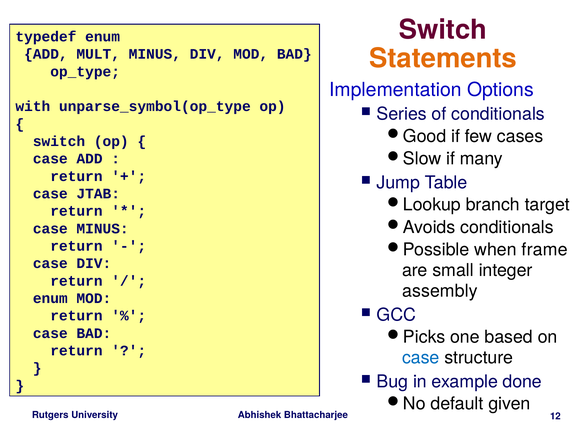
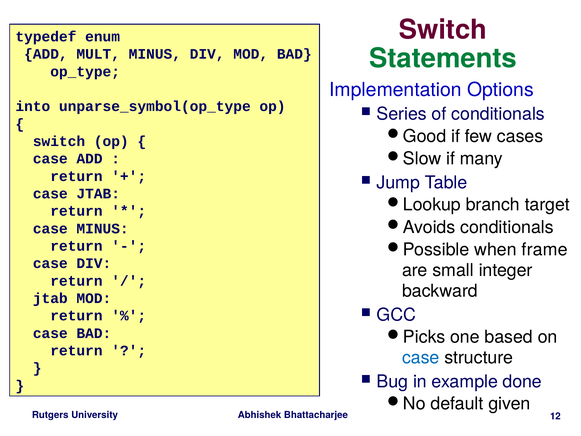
Statements colour: orange -> green (443, 58)
with: with -> into (33, 106)
assembly: assembly -> backward (440, 291)
enum: enum -> jtab (50, 298)
